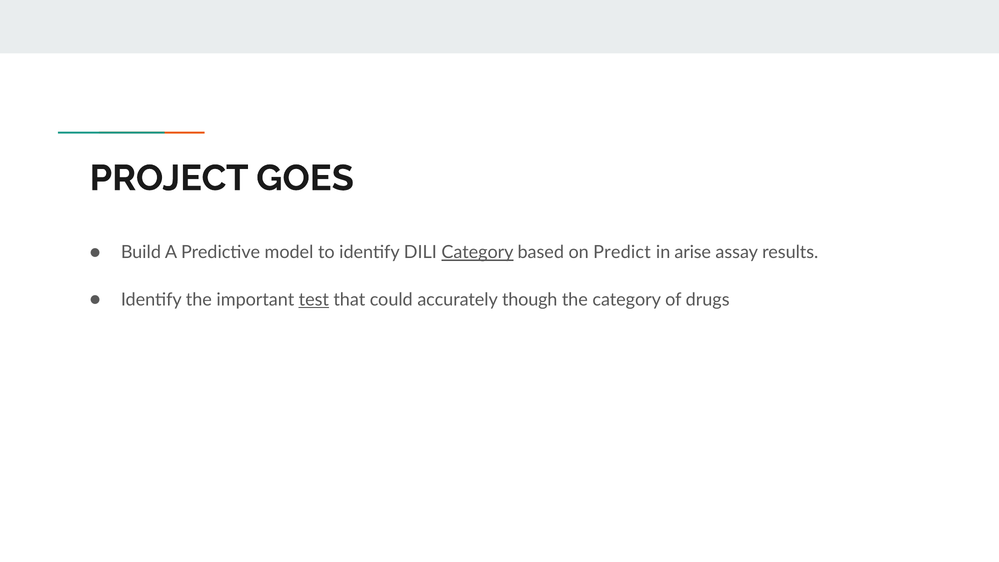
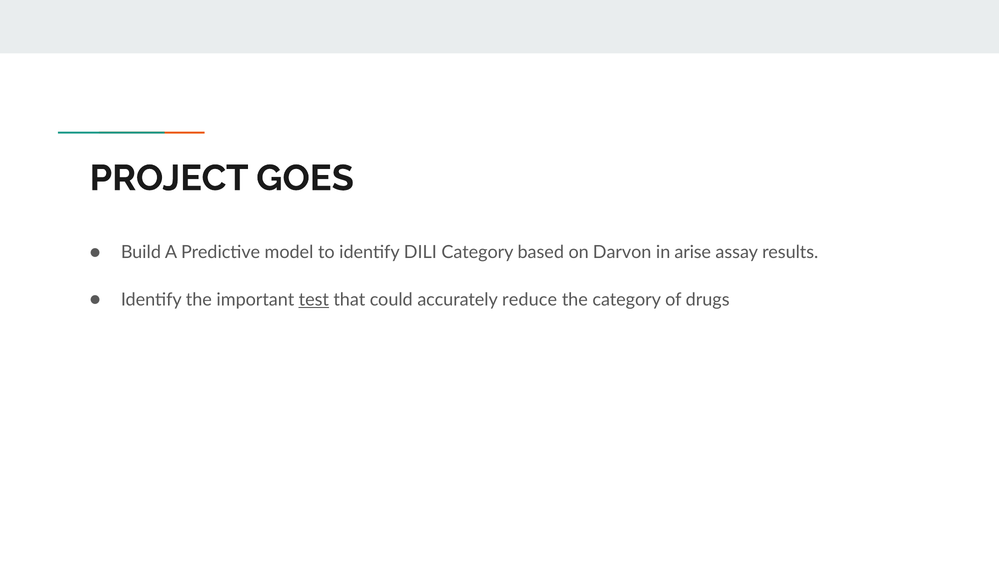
Category underline: present -> none (477, 252)
Predict: Predict -> Darvon (622, 252)
though: though -> reduce (530, 300)
